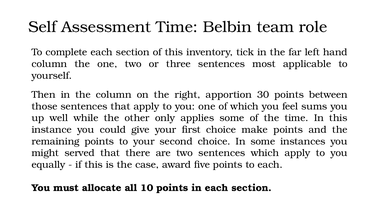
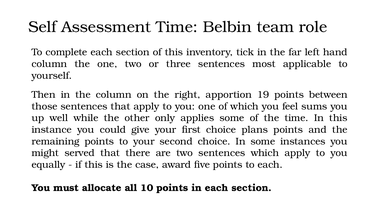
30: 30 -> 19 (263, 95)
make: make -> plans (255, 130)
